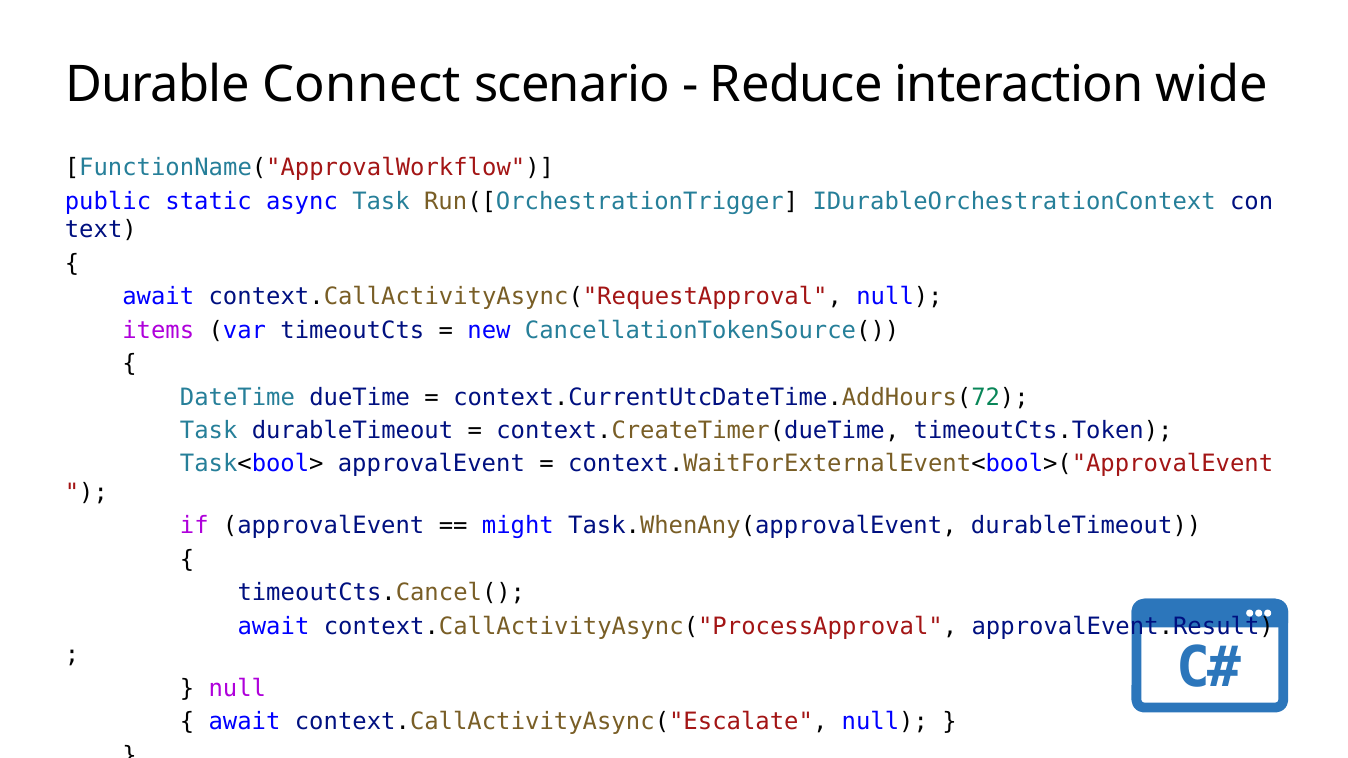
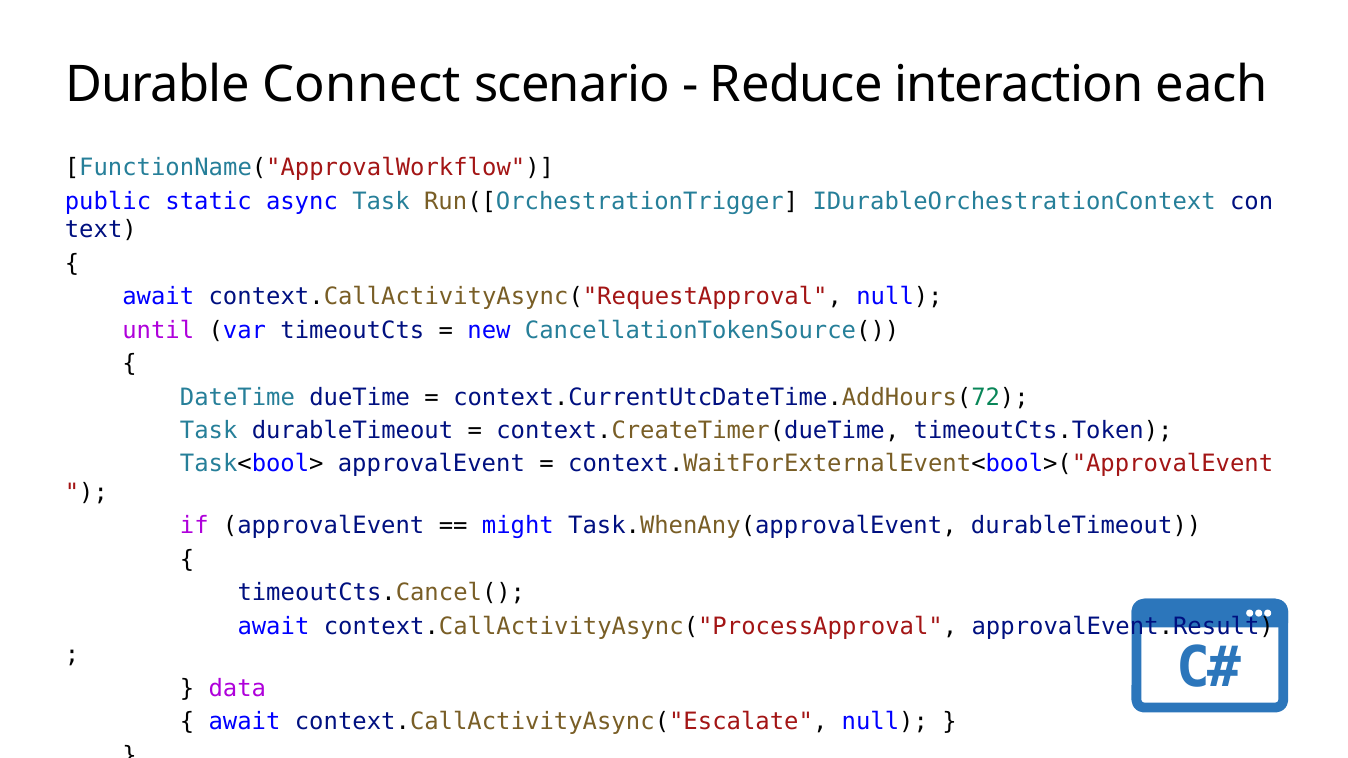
wide: wide -> each (1212, 84)
items: items -> until (158, 330)
null: null -> data (237, 689)
